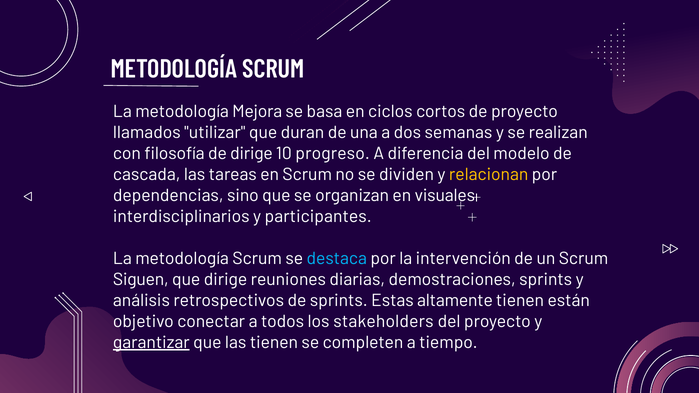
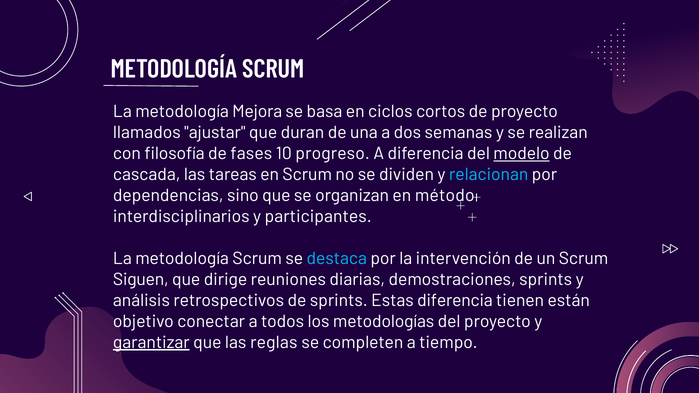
utilizar: utilizar -> ajustar (215, 133)
de dirige: dirige -> fases (251, 154)
modelo underline: none -> present (521, 154)
relacionan colour: yellow -> light blue (489, 175)
visuales: visuales -> método (445, 196)
Estas altamente: altamente -> diferencia (455, 300)
stakeholders: stakeholders -> metodologías (384, 321)
las tienen: tienen -> reglas (274, 342)
